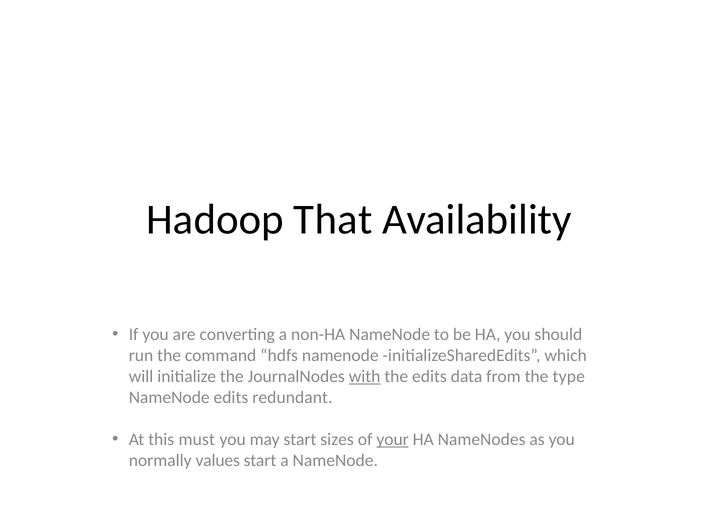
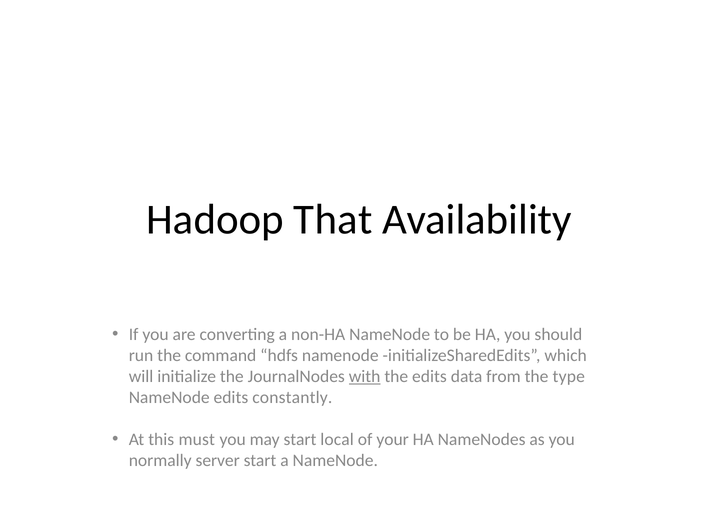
redundant: redundant -> constantly (292, 398)
sizes: sizes -> local (337, 440)
your underline: present -> none (393, 440)
values: values -> server (218, 461)
